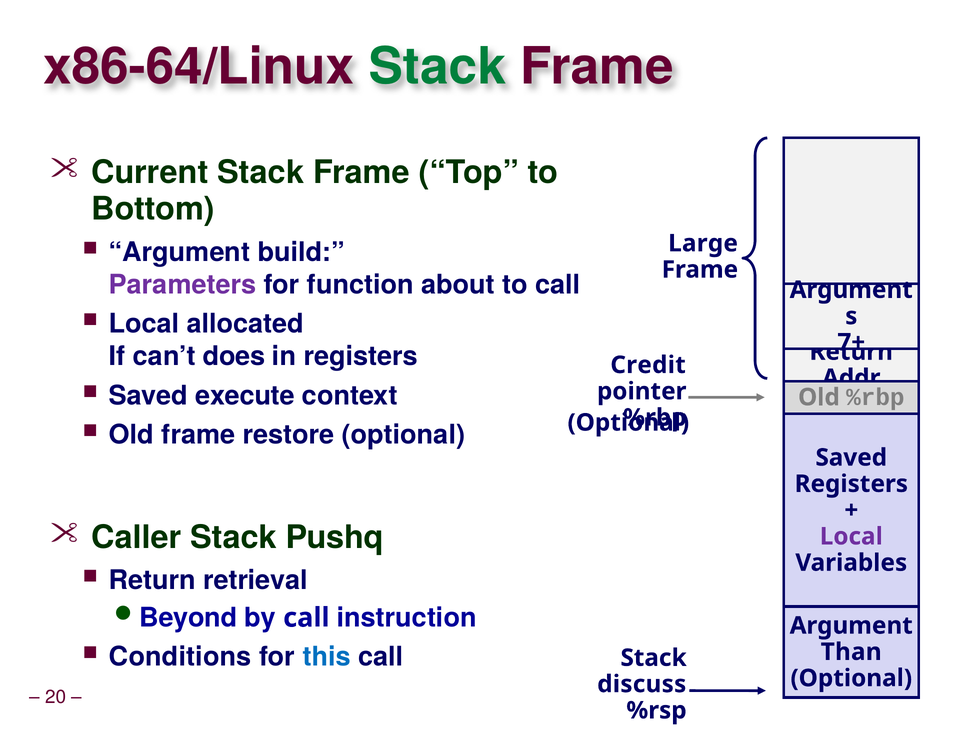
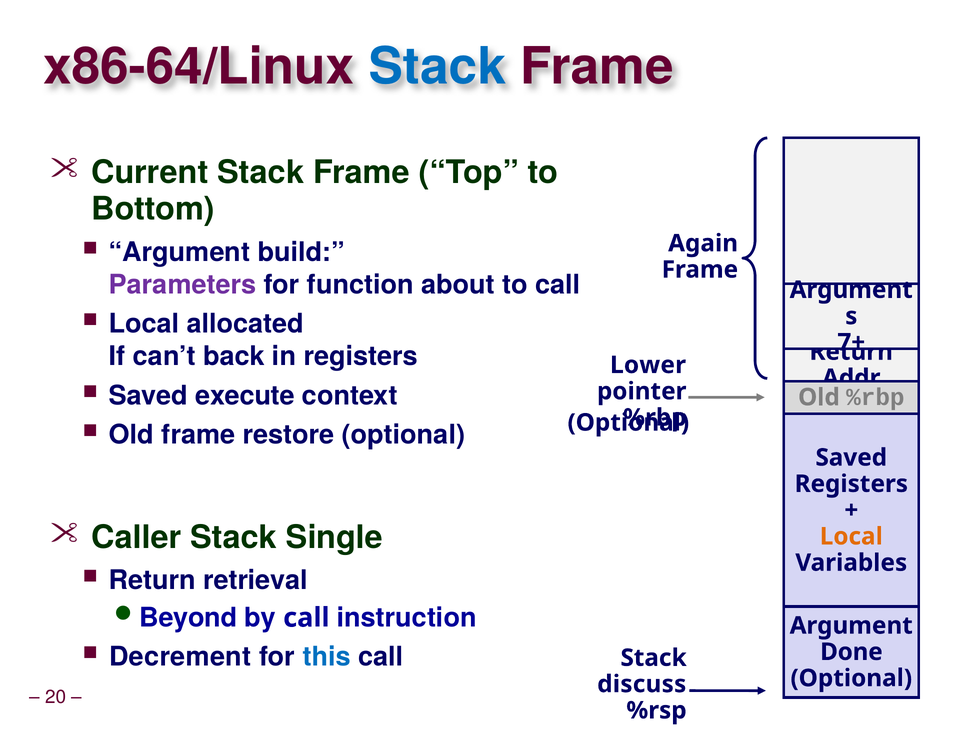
Stack colour: green -> blue (437, 67)
Large: Large -> Again (703, 243)
does: does -> back (234, 356)
Credit: Credit -> Lower (648, 365)
Pushq: Pushq -> Single (334, 537)
Local colour: purple -> orange (851, 536)
Conditions: Conditions -> Decrement (180, 657)
Than: Than -> Done (851, 652)
